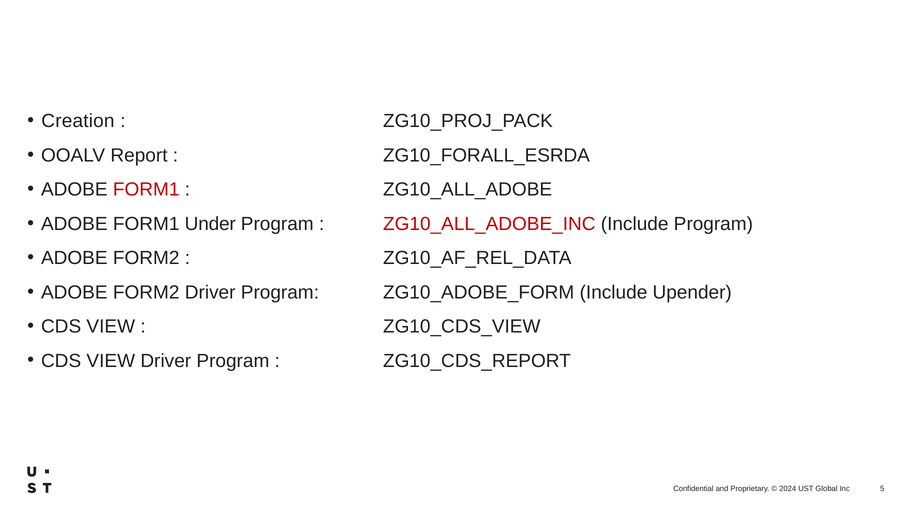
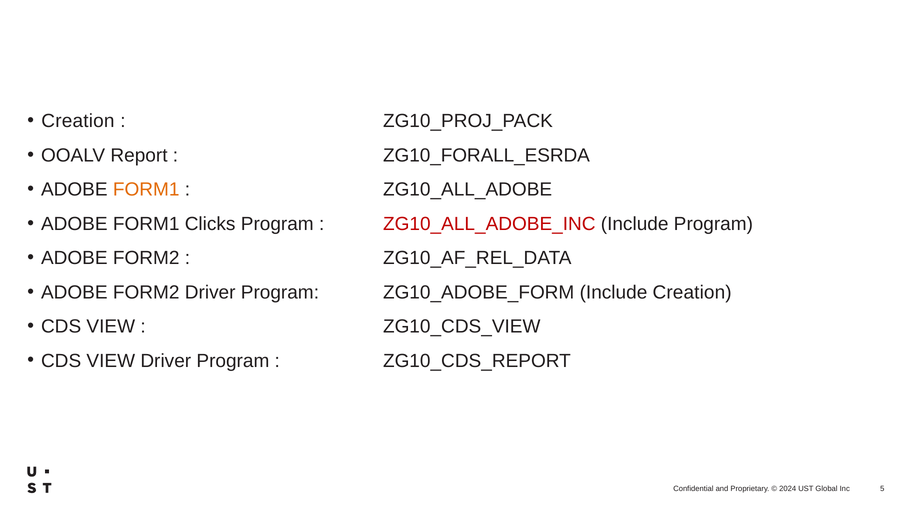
FORM1 colour: red -> orange (146, 190)
Under: Under -> Clicks (210, 224)
Include Upender: Upender -> Creation (692, 292)
